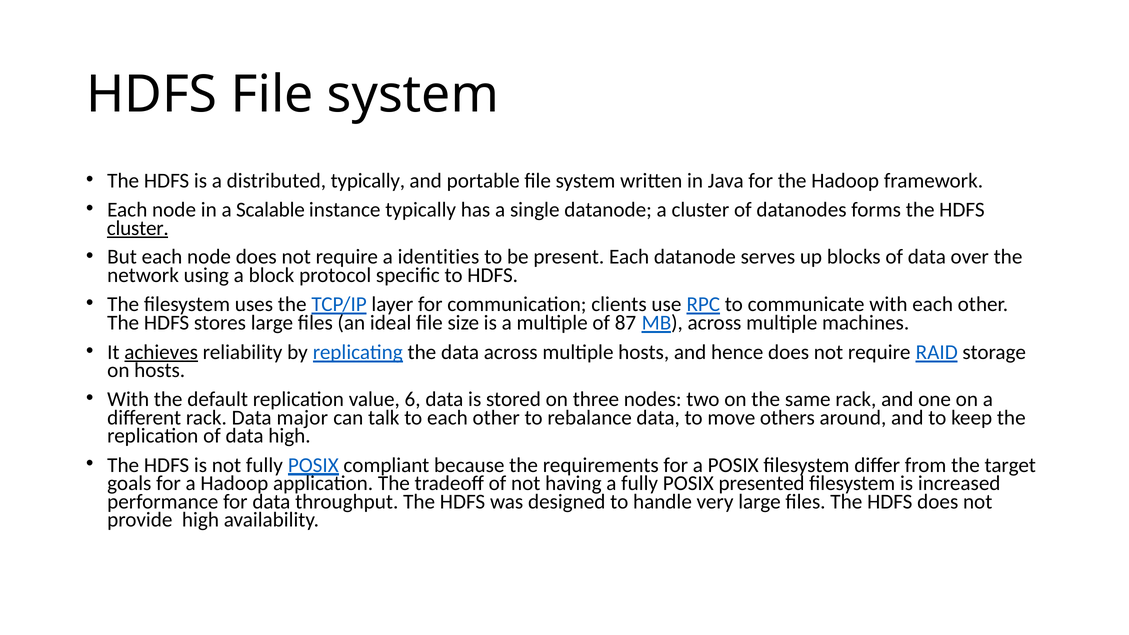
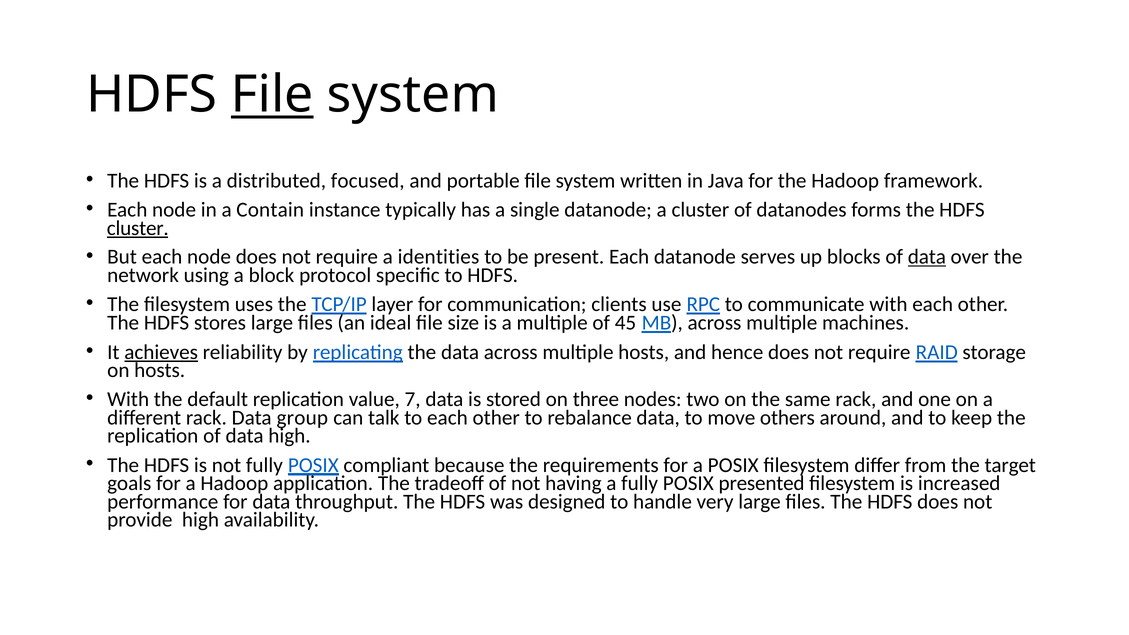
File underline: none -> present (272, 95)
distributed typically: typically -> focused (368, 181)
Scalable: Scalable -> Contain (270, 210)
data underline: none -> present (927, 257)
87: 87 -> 45 (625, 323)
6: 6 -> 7 (413, 399)
major: major -> group (302, 418)
